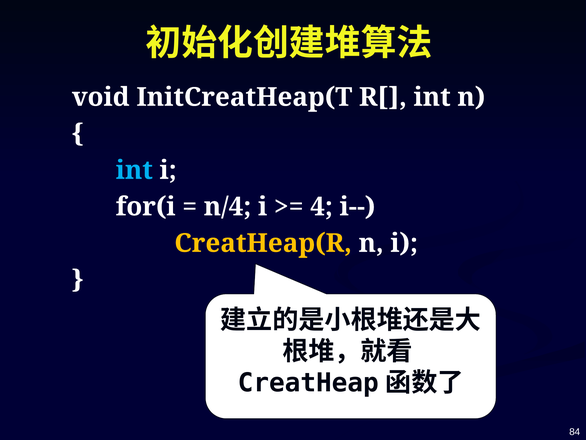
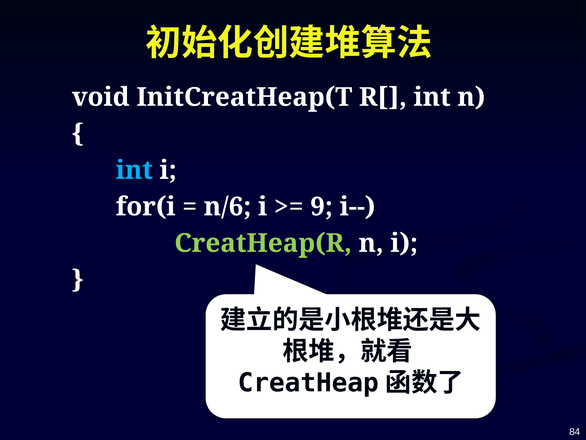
n/4: n/4 -> n/6 (228, 207)
4: 4 -> 9 (322, 207)
CreatHeap(R colour: yellow -> light green (263, 243)
